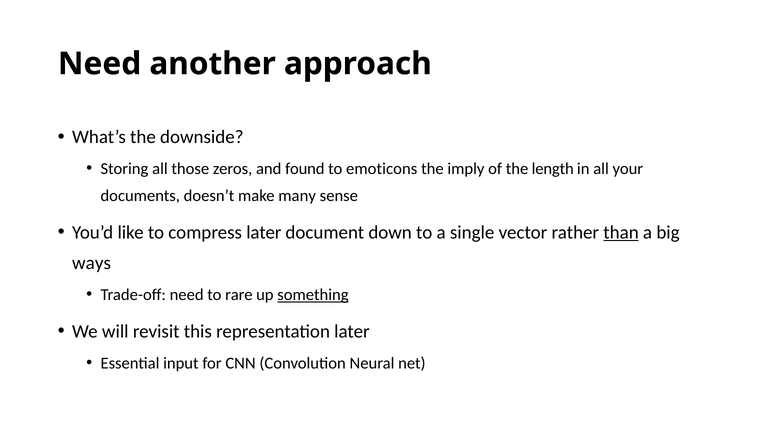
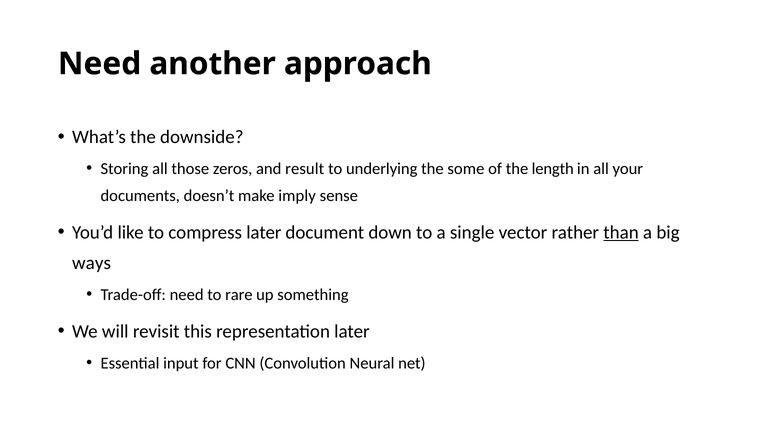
found: found -> result (305, 169)
emoticons: emoticons -> underlying (382, 169)
imply: imply -> some (466, 169)
many: many -> imply (297, 196)
something underline: present -> none (313, 295)
